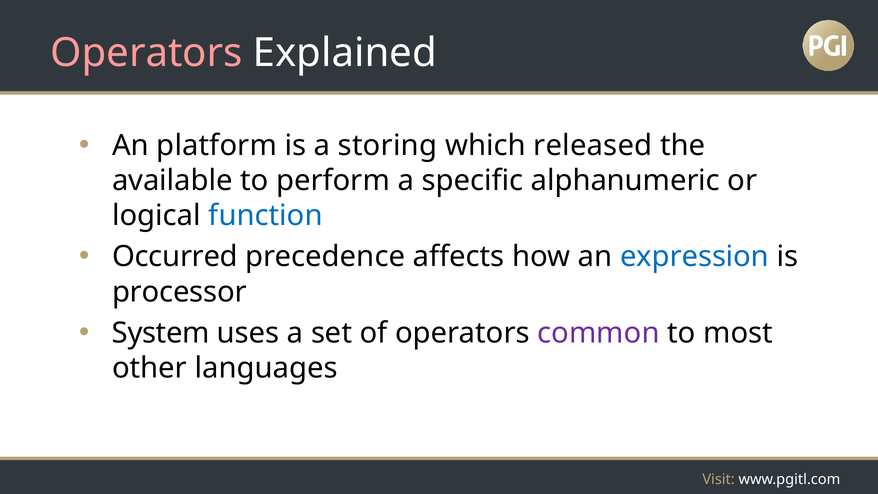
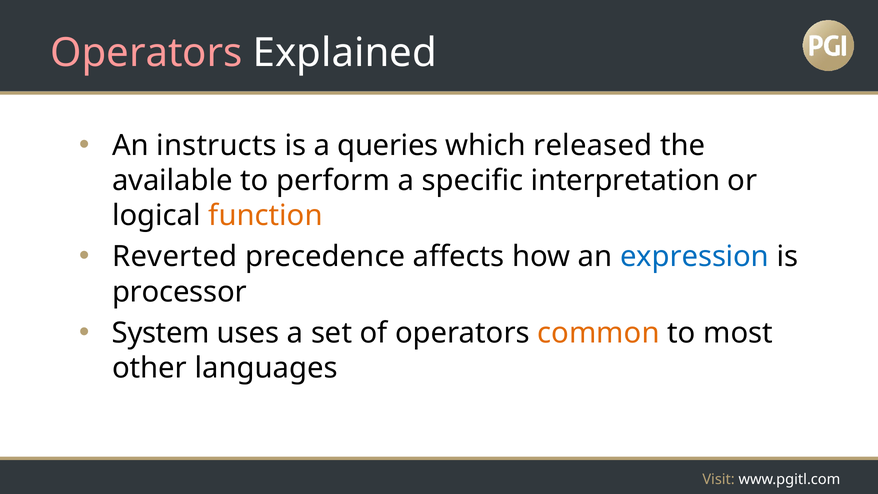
platform: platform -> instructs (217, 145)
storing: storing -> queries (388, 145)
alphanumeric: alphanumeric -> interpretation (626, 181)
function colour: blue -> orange (266, 216)
Occurred: Occurred -> Reverted (175, 257)
common colour: purple -> orange (598, 333)
